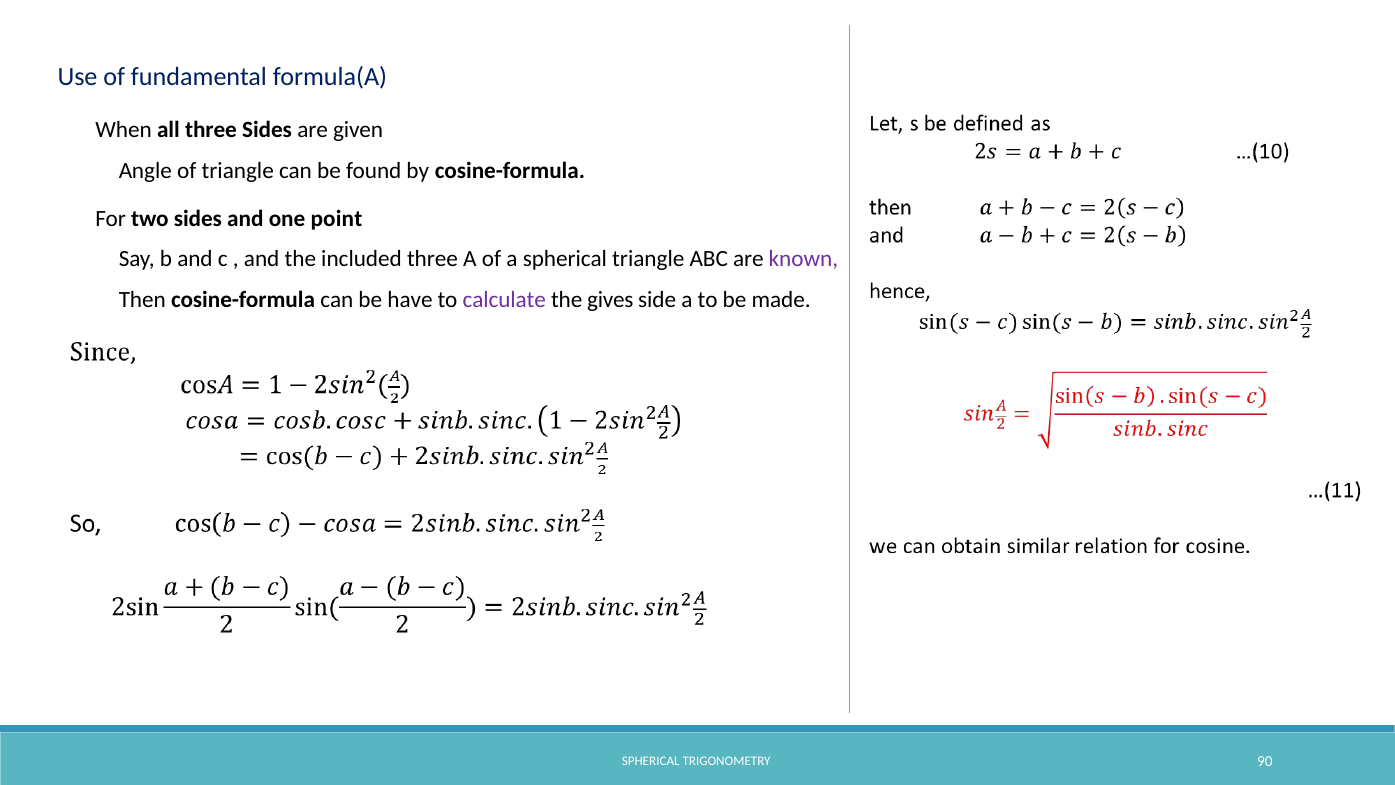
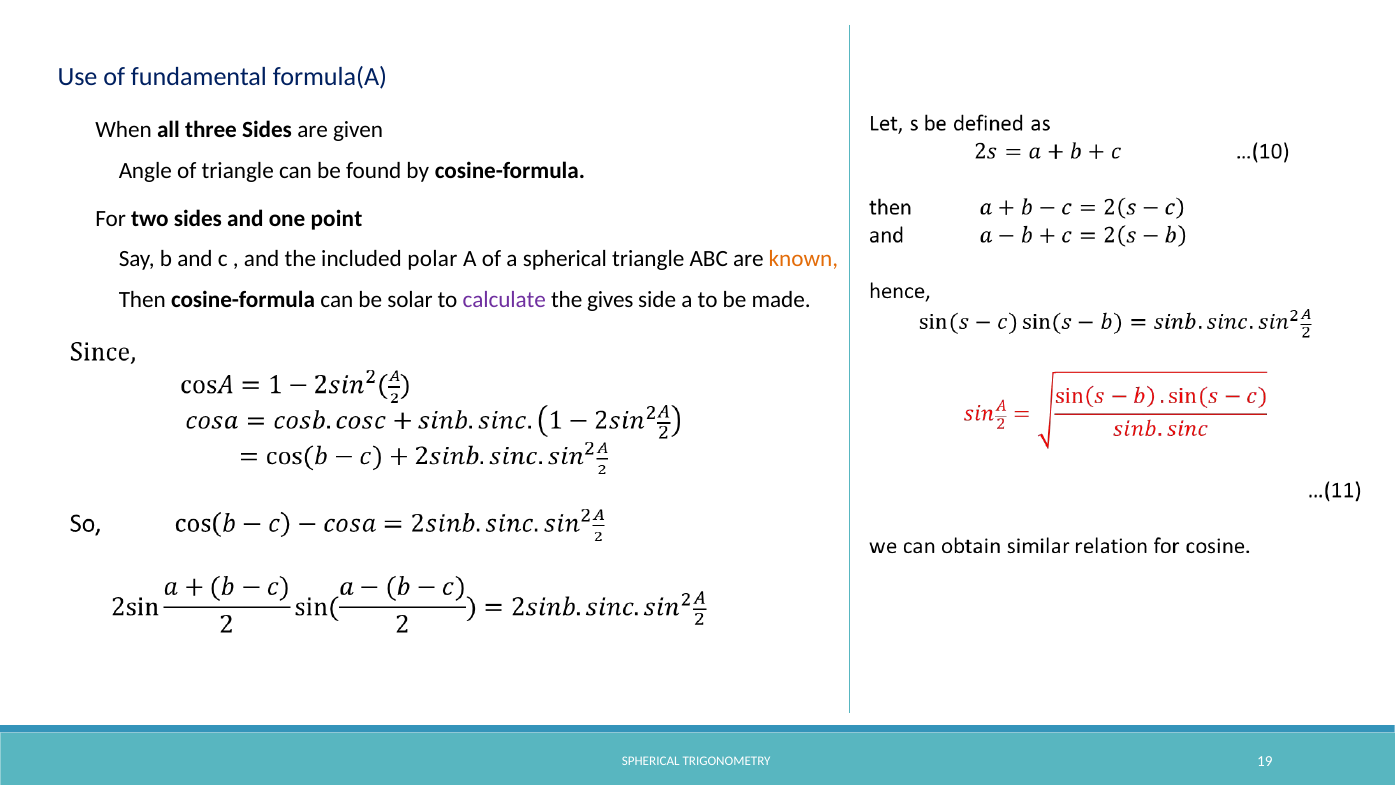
included three: three -> polar (432, 259)
known colour: purple -> orange (803, 259)
have: have -> solar (410, 300)
90: 90 -> 19 (1265, 761)
